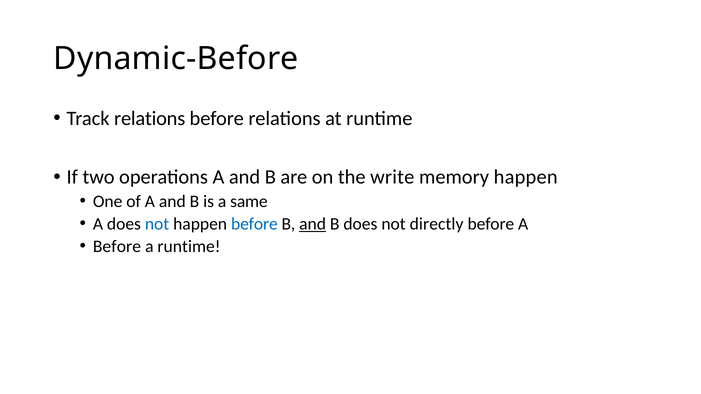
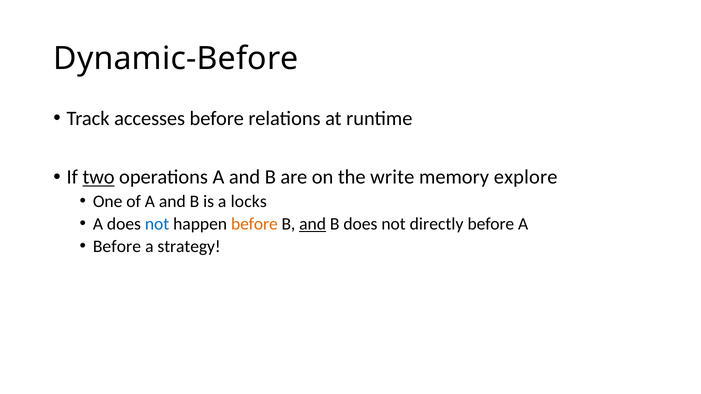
Track relations: relations -> accesses (150, 119)
two underline: none -> present (99, 177)
memory happen: happen -> explore (526, 177)
same: same -> locks (249, 201)
before colour: blue -> orange (254, 224)
a runtime: runtime -> strategy (189, 247)
